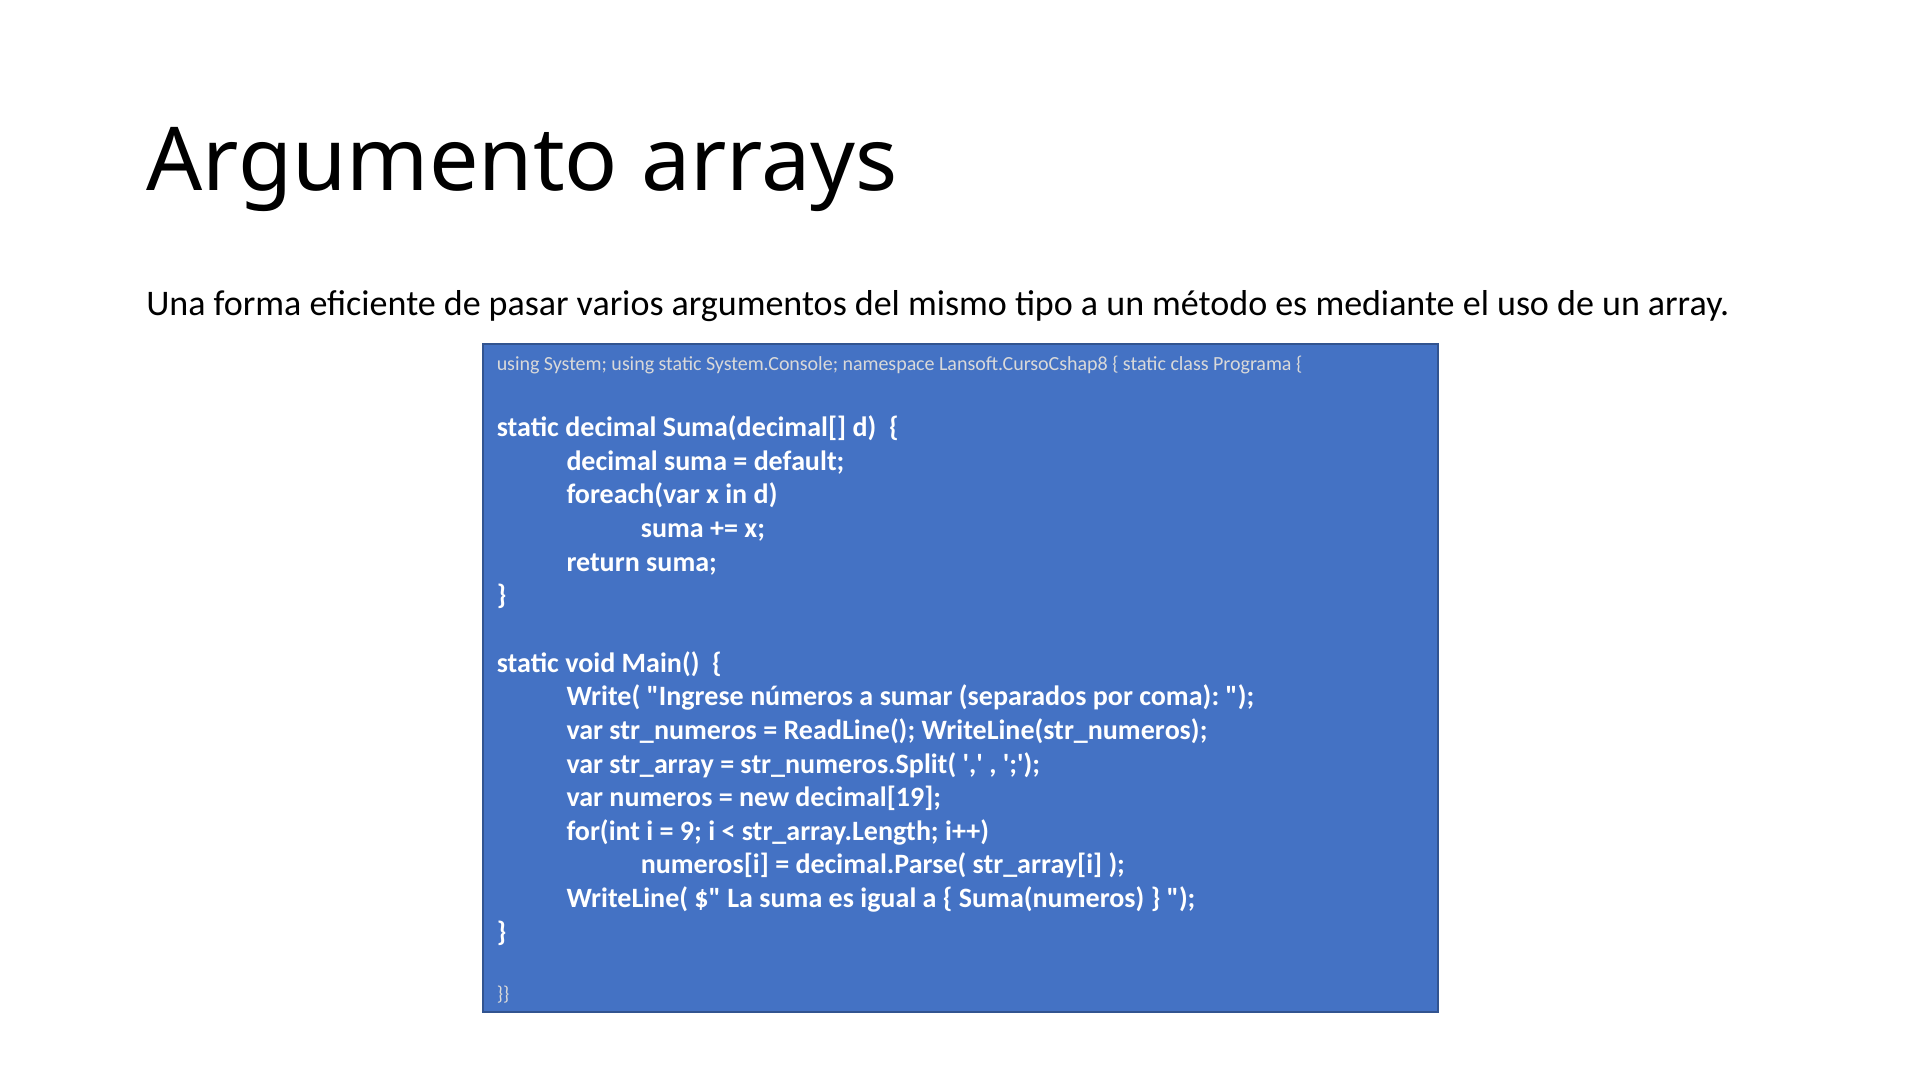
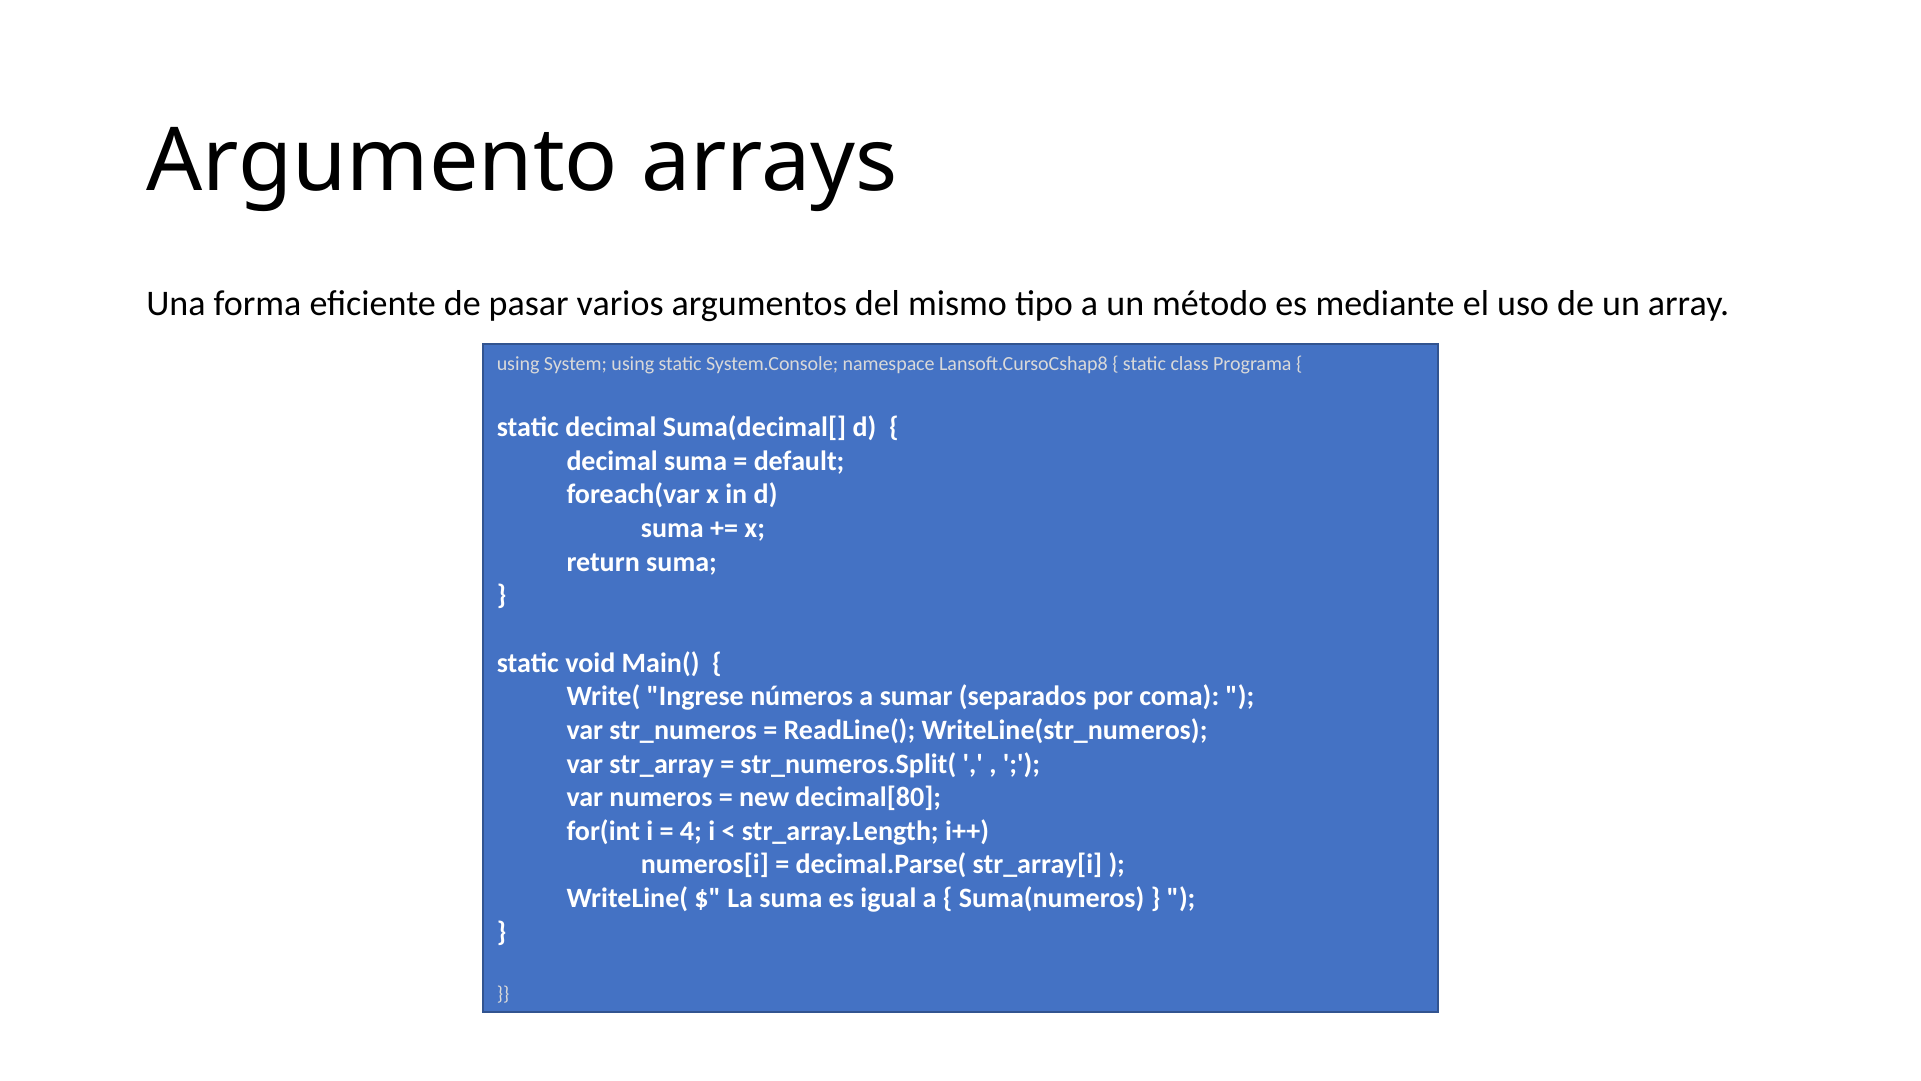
decimal[19: decimal[19 -> decimal[80 (868, 797)
9: 9 -> 4 (691, 831)
